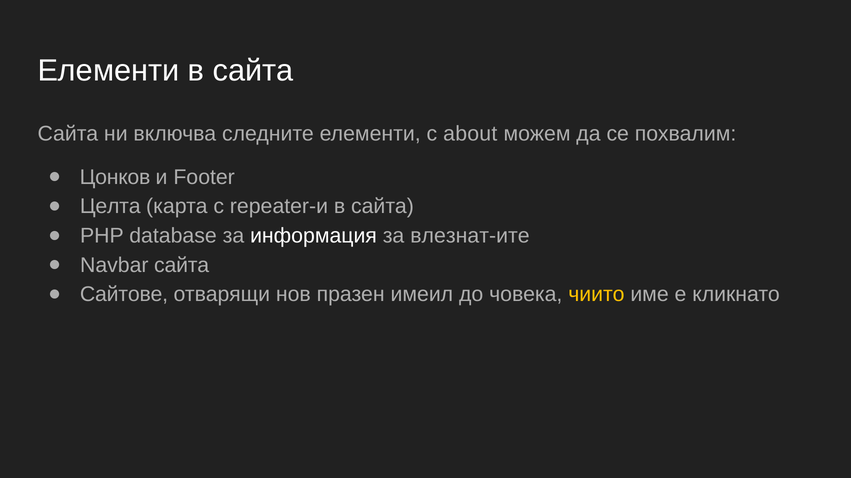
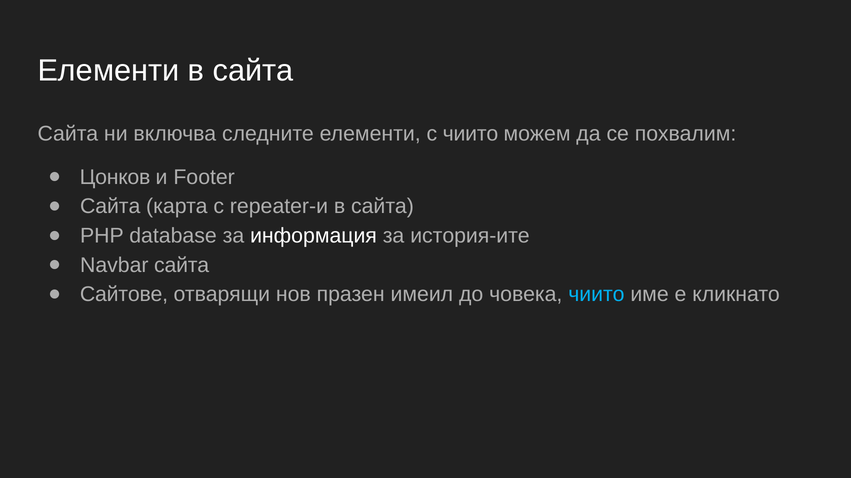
с about: about -> чиито (470, 134)
Целта: Целта -> Сайта (110, 207)
влезнат-ите: влезнат-ите -> история-ите (470, 236)
чиито colour: yellow -> light blue (596, 295)
